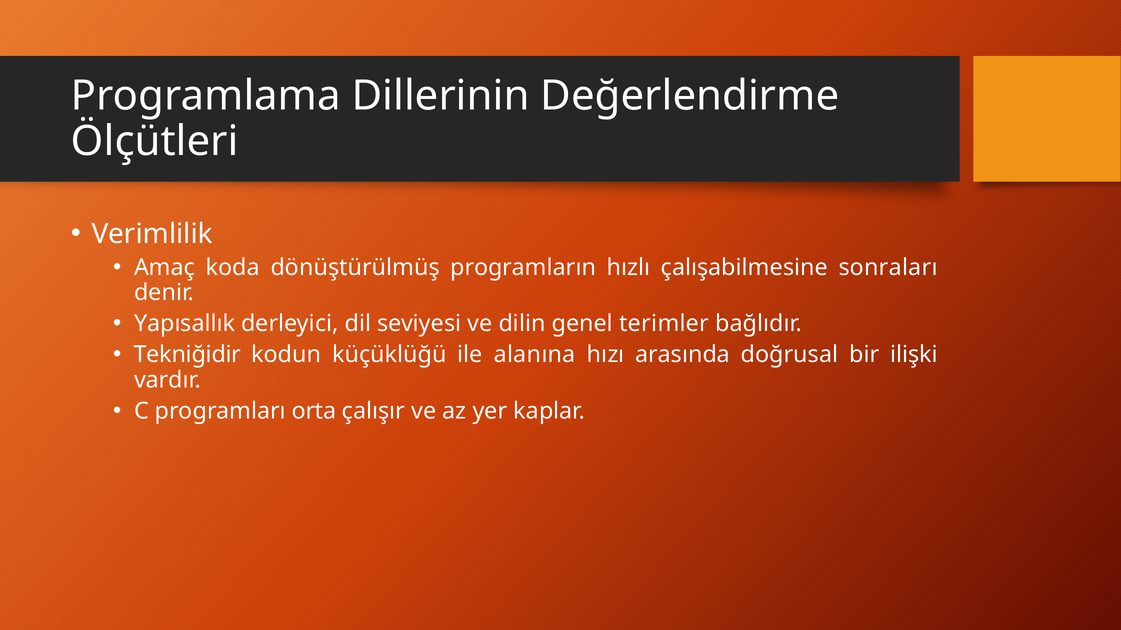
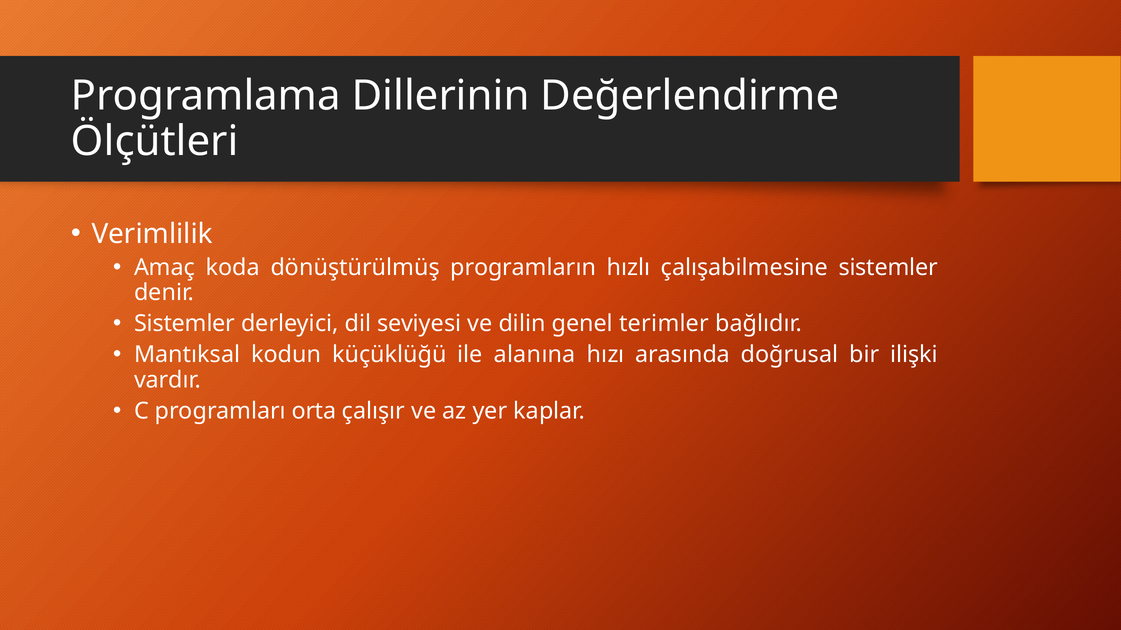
çalışabilmesine sonraları: sonraları -> sistemler (888, 268)
Yapısallık: Yapısallık -> Sistemler (185, 324)
Tekniğidir: Tekniğidir -> Mantıksal (187, 355)
